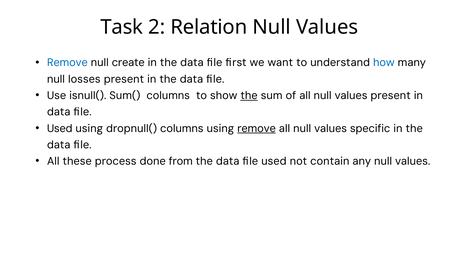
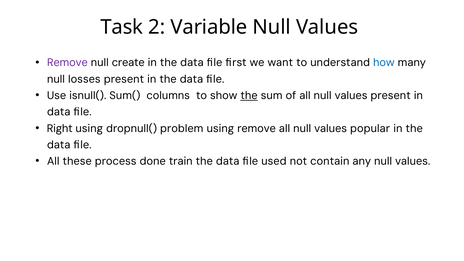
Relation: Relation -> Variable (209, 27)
Remove colour: blue -> purple (67, 63)
Used: Used -> Right (60, 128)
dropnull( columns: columns -> problem (182, 128)
remove underline: present -> none (257, 128)
specific: specific -> popular (370, 128)
from: from -> train (181, 161)
